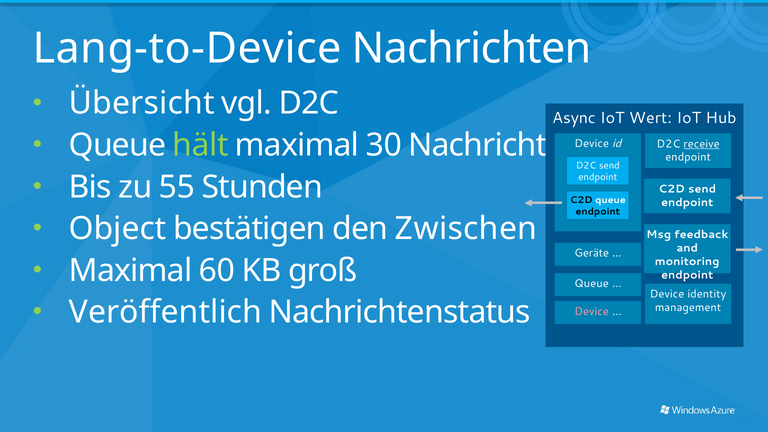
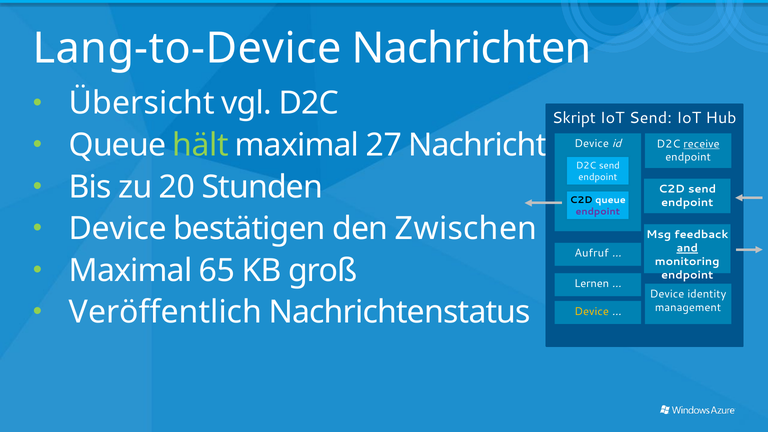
Async: Async -> Skript (574, 118)
IoT Wert: Wert -> Send (650, 118)
30: 30 -> 27 (384, 145)
55: 55 -> 20 (177, 187)
endpoint colour: black -> purple (598, 212)
Object: Object -> Device (118, 229)
and underline: none -> present (687, 248)
Geräte: Geräte -> Aufruf (592, 253)
60: 60 -> 65 (217, 271)
Queue: Queue -> Lernen (592, 284)
Device colour: pink -> yellow (592, 311)
